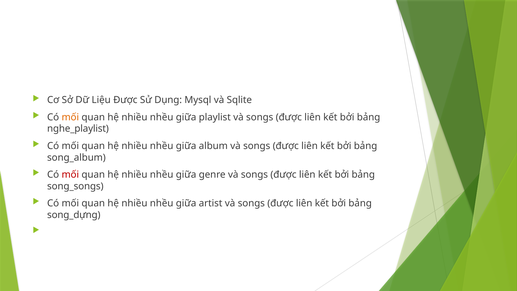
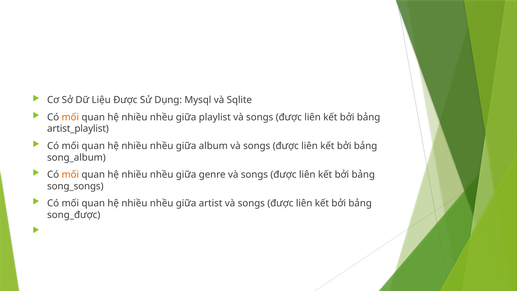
nghe_playlist: nghe_playlist -> artist_playlist (78, 129)
mối colour: red -> orange (70, 174)
song_dựng: song_dựng -> song_được (74, 215)
